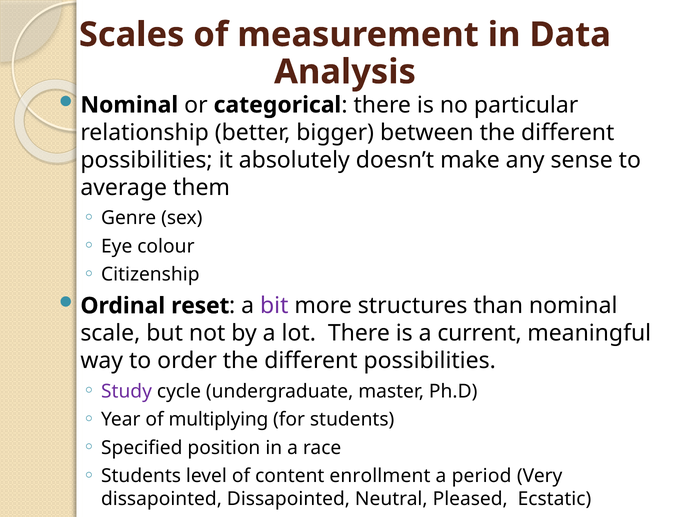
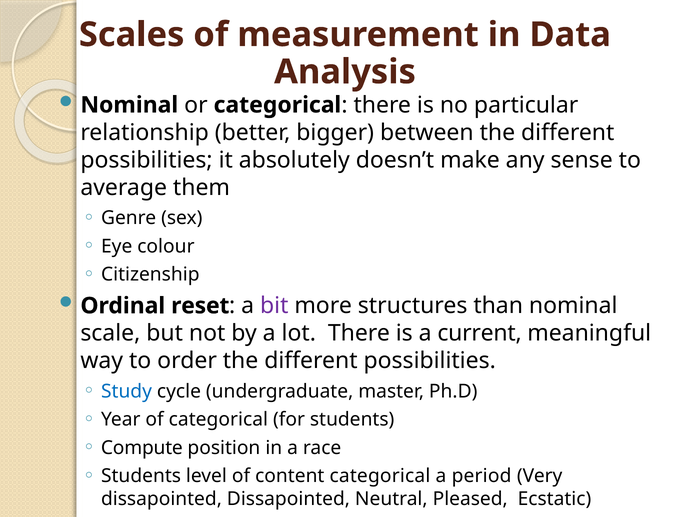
Study colour: purple -> blue (127, 392)
of multiplying: multiplying -> categorical (218, 420)
Specified: Specified -> Compute (142, 448)
content enrollment: enrollment -> categorical (380, 476)
